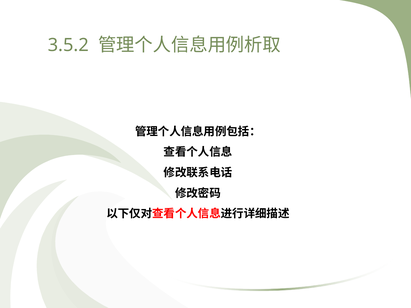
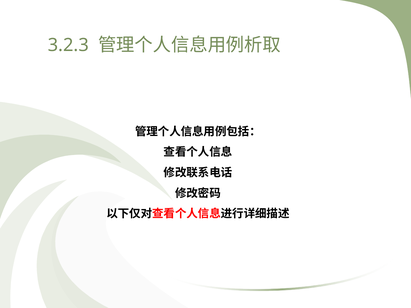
3.5.2: 3.5.2 -> 3.2.3 (68, 45)
